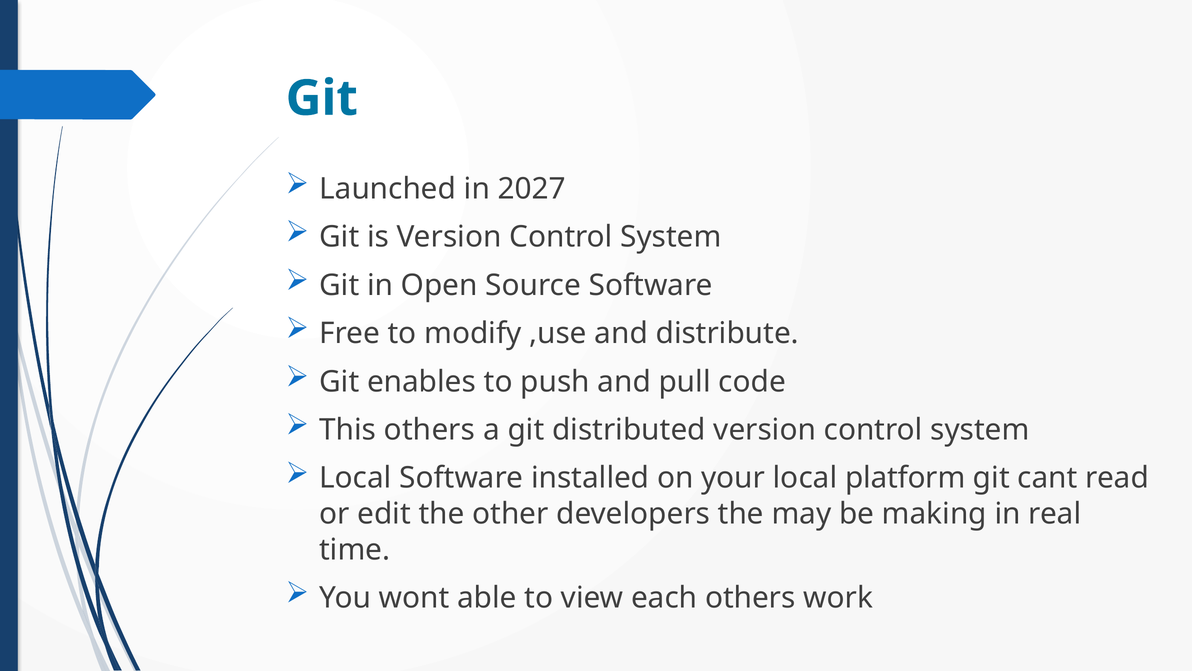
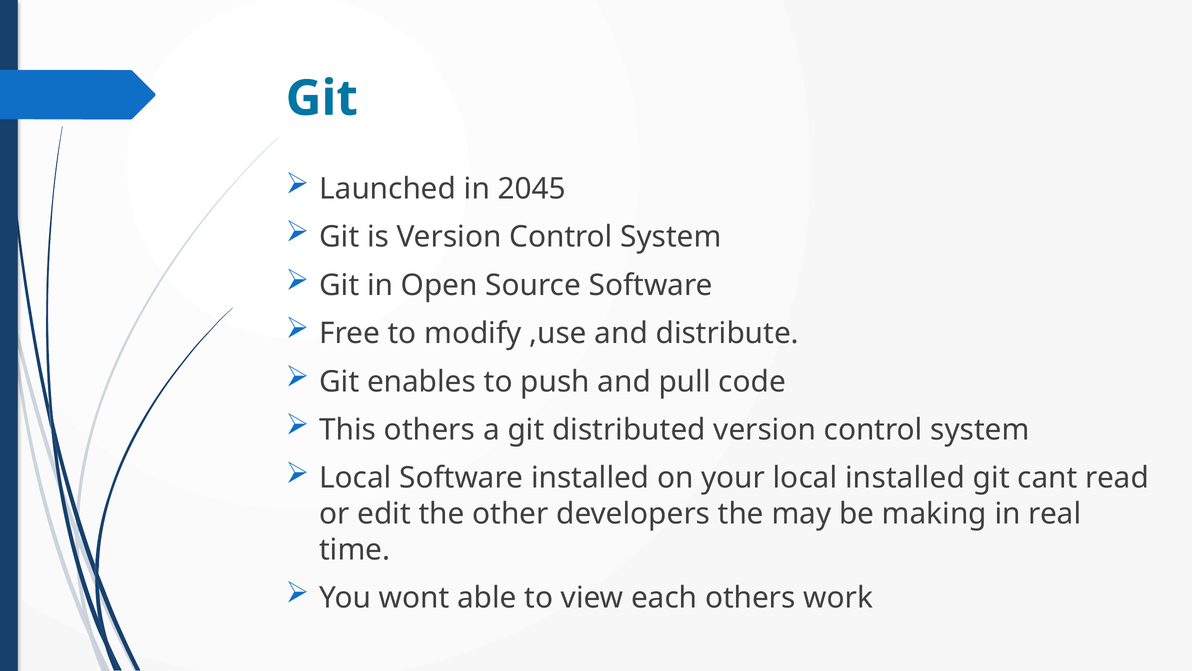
2027: 2027 -> 2045 (532, 189)
local platform: platform -> installed (905, 478)
